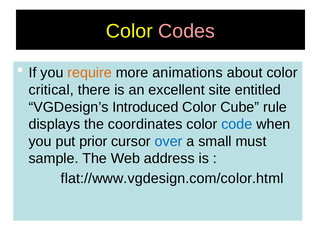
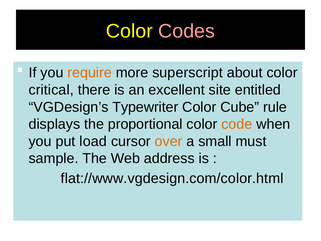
animations: animations -> superscript (188, 73)
Introduced: Introduced -> Typewriter (145, 107)
coordinates: coordinates -> proportional (145, 124)
code colour: blue -> orange (237, 124)
prior: prior -> load (93, 141)
over colour: blue -> orange (169, 141)
